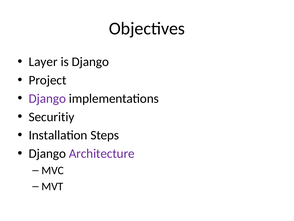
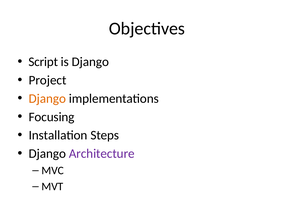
Layer: Layer -> Script (43, 62)
Django colour: purple -> orange (47, 98)
Securitiy: Securitiy -> Focusing (52, 117)
